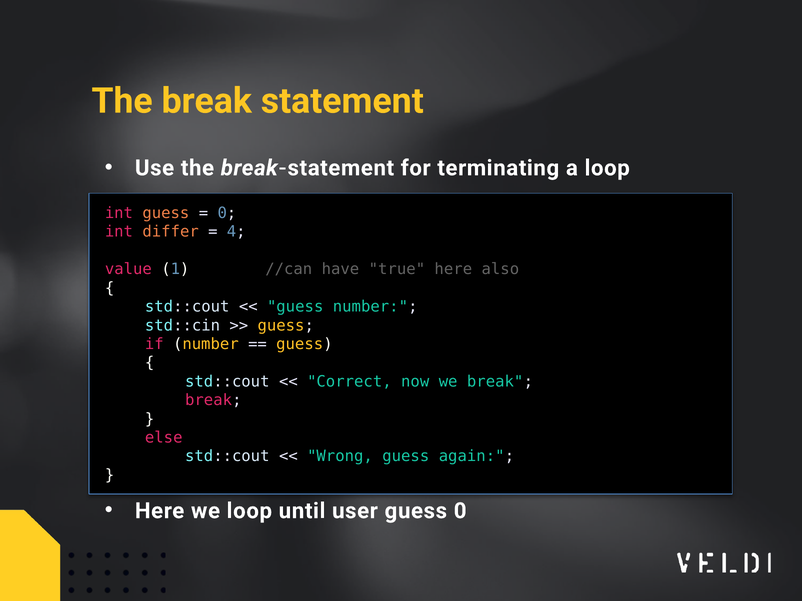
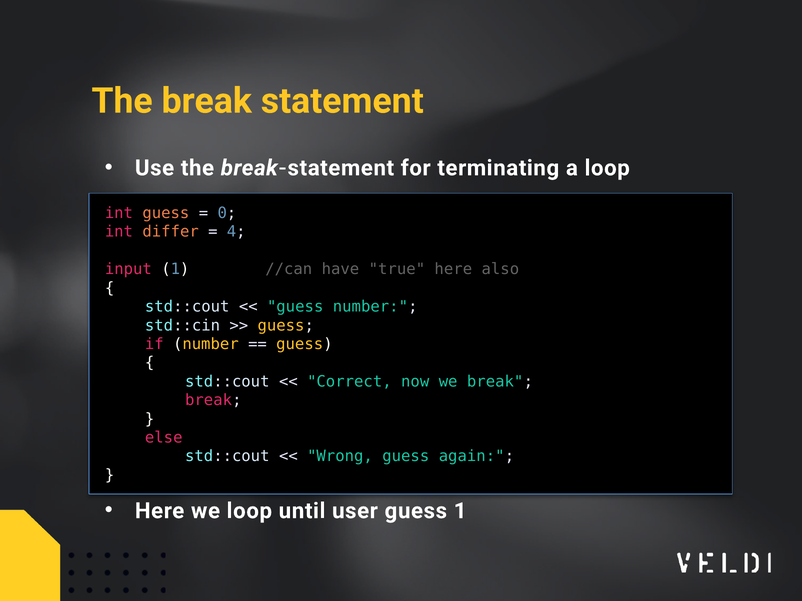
value: value -> input (128, 269)
guess 0: 0 -> 1 (460, 511)
